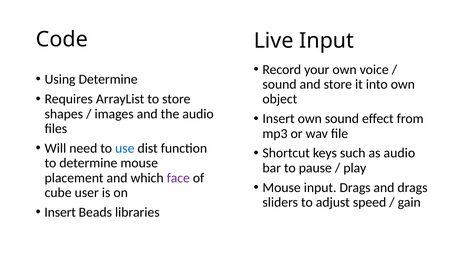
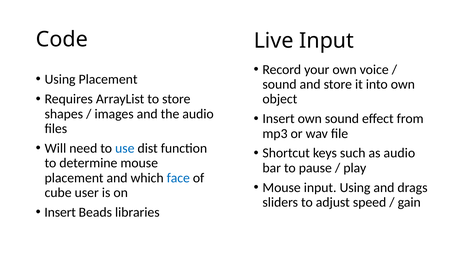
Using Determine: Determine -> Placement (108, 79)
face colour: purple -> blue (178, 178)
input Drags: Drags -> Using (355, 188)
